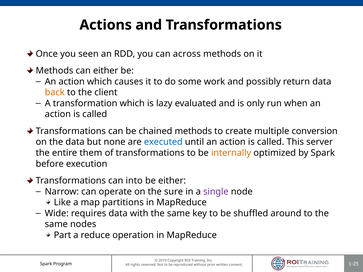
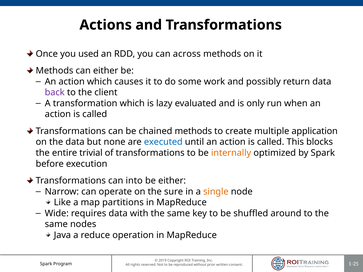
seen: seen -> used (88, 54)
back colour: orange -> purple (55, 93)
conversion: conversion -> application (315, 131)
server: server -> blocks (320, 142)
them: them -> trivial (91, 153)
single colour: purple -> orange (216, 192)
Part: Part -> Java (62, 235)
